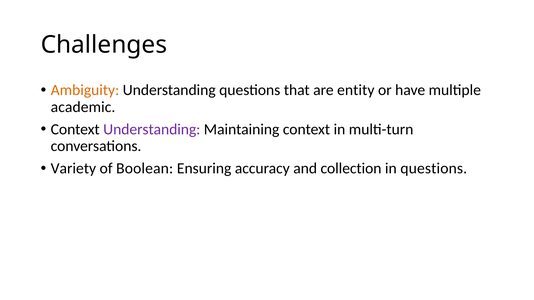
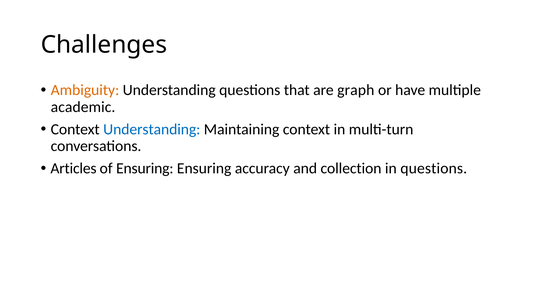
entity: entity -> graph (356, 90)
Understanding colour: purple -> blue (152, 129)
Variety: Variety -> Articles (73, 169)
of Boolean: Boolean -> Ensuring (145, 169)
